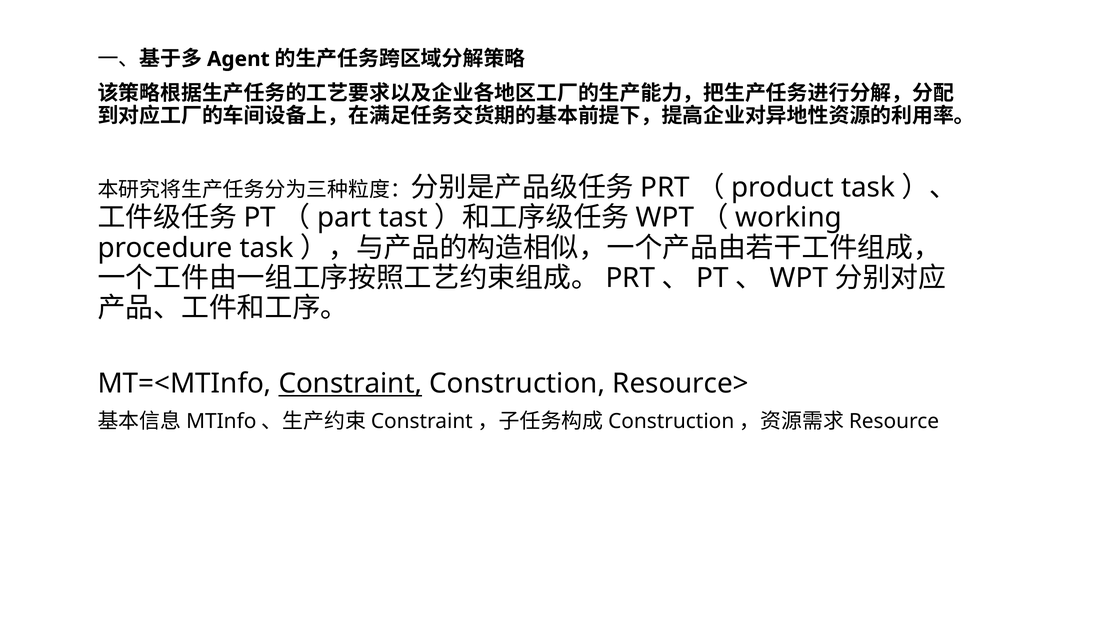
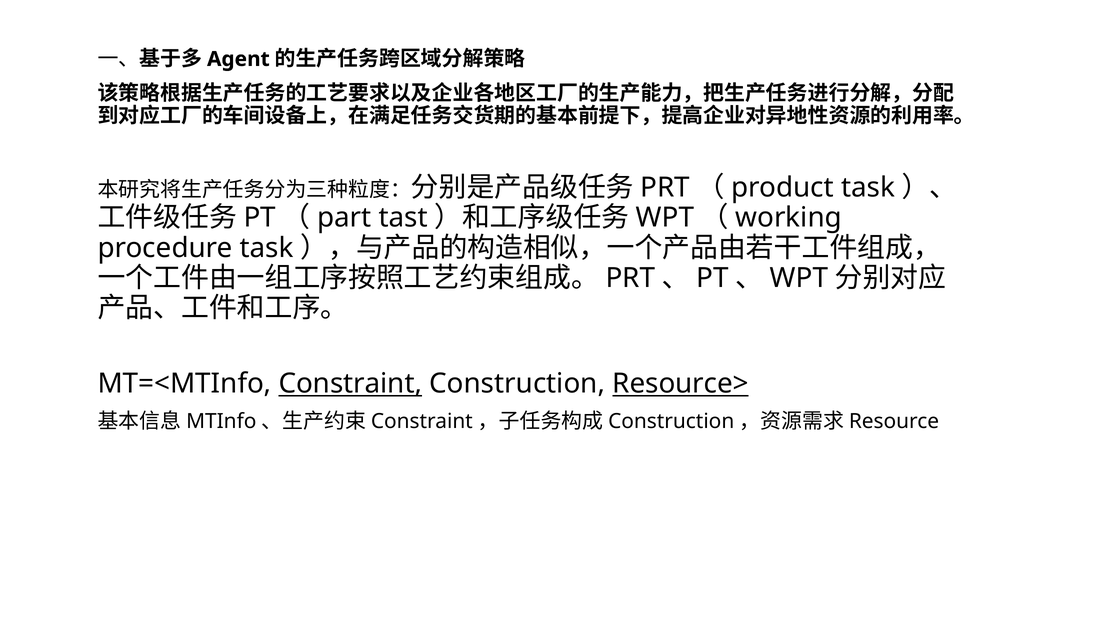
Resource> underline: none -> present (681, 384)
